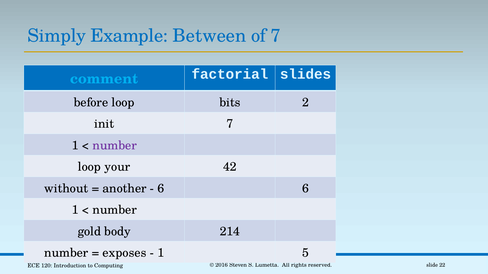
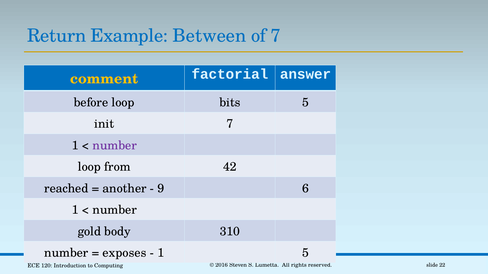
Simply: Simply -> Return (57, 36)
comment colour: light blue -> yellow (104, 79)
slides: slides -> answer (306, 74)
bits 2: 2 -> 5 (306, 103)
your: your -> from (117, 167)
without: without -> reached (66, 189)
6: 6 -> 9 (161, 189)
214: 214 -> 310 (230, 232)
